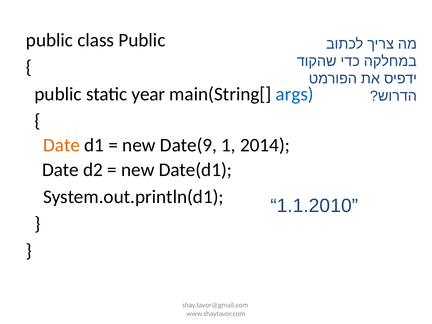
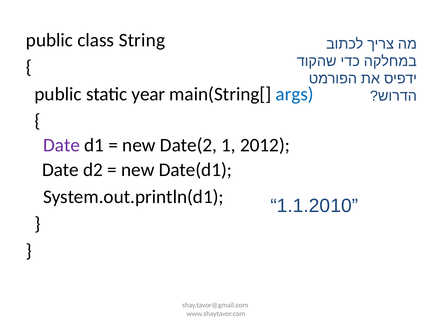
class Public: Public -> String (142, 40)
Date colour: orange -> purple (62, 145)
Date(9: Date(9 -> Date(2 (188, 145)
2014: 2014 -> 2012 (265, 145)
